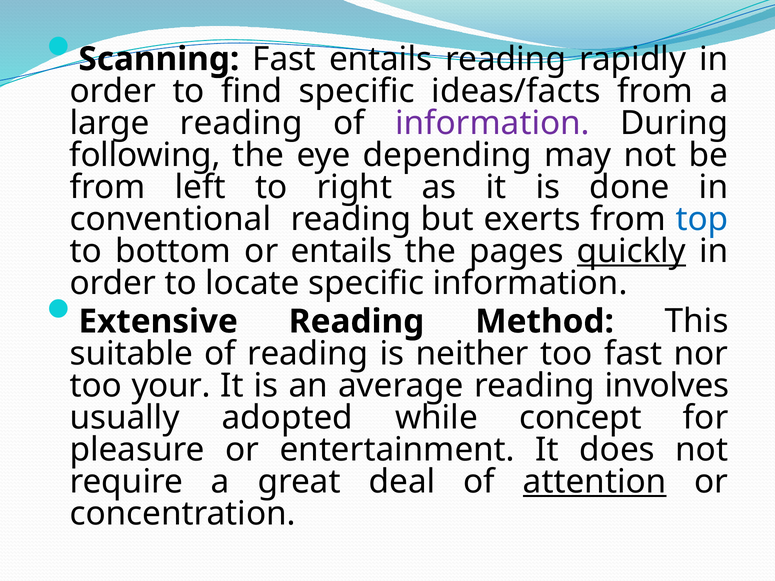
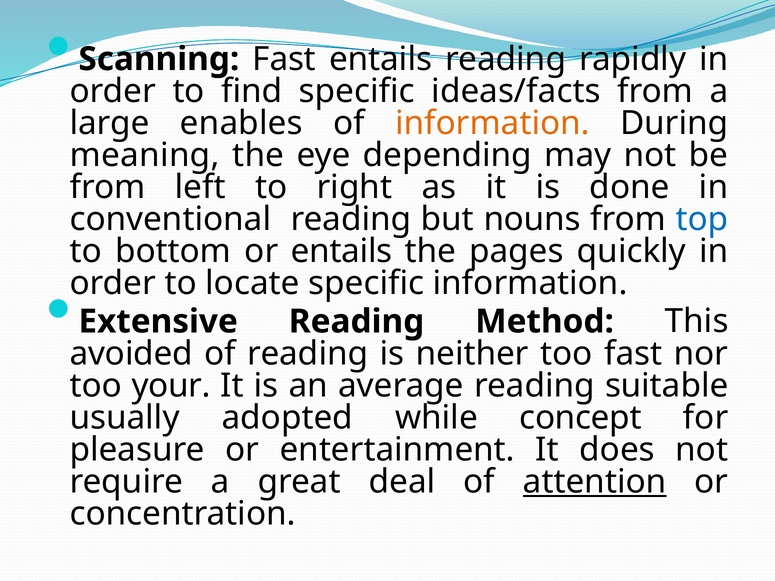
large reading: reading -> enables (241, 123)
information colour: purple -> orange (492, 123)
following: following -> meaning (145, 155)
exerts: exerts -> nouns (532, 219)
quickly underline: present -> none (631, 251)
suitable: suitable -> avoided (131, 354)
involves: involves -> suitable (667, 386)
